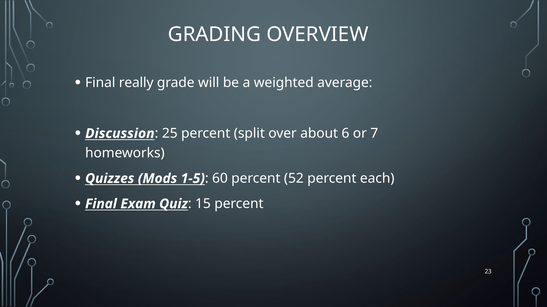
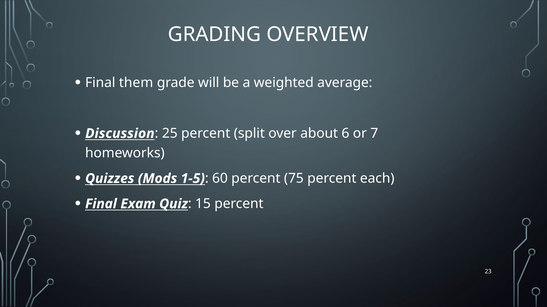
really: really -> them (136, 83)
52: 52 -> 75 (294, 179)
